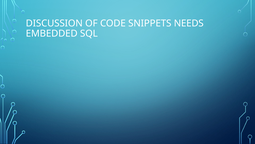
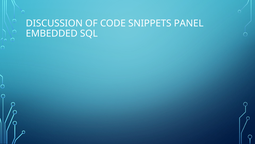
NEEDS: NEEDS -> PANEL (189, 23)
